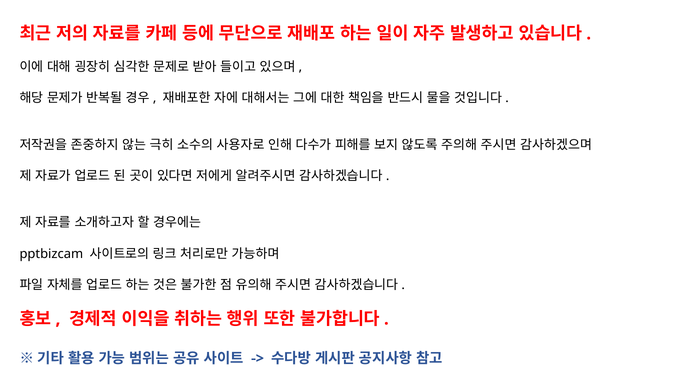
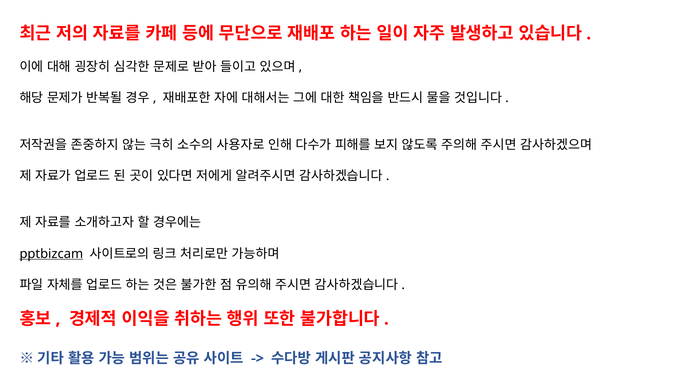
pptbizcam underline: none -> present (51, 254)
